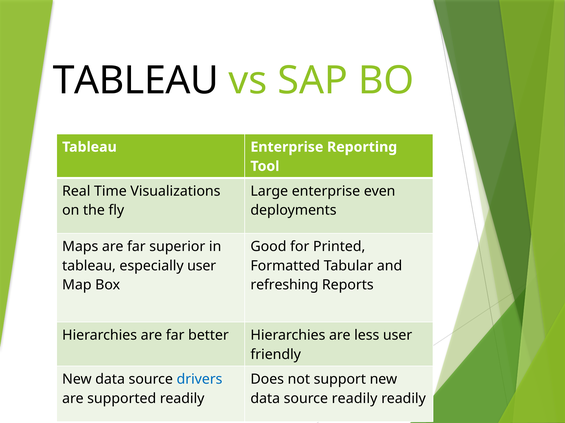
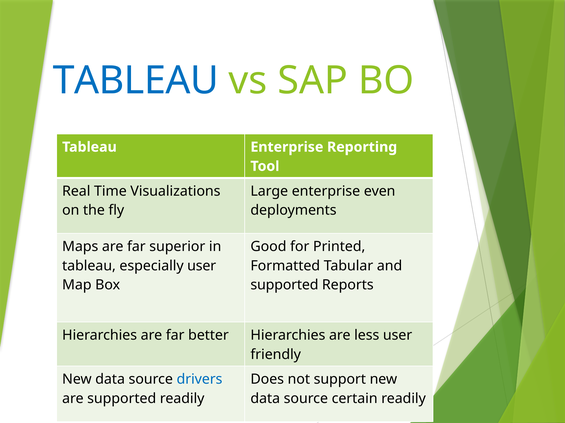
TABLEAU colour: black -> blue (136, 81)
refreshing: refreshing -> supported (284, 285)
source readily: readily -> certain (355, 399)
